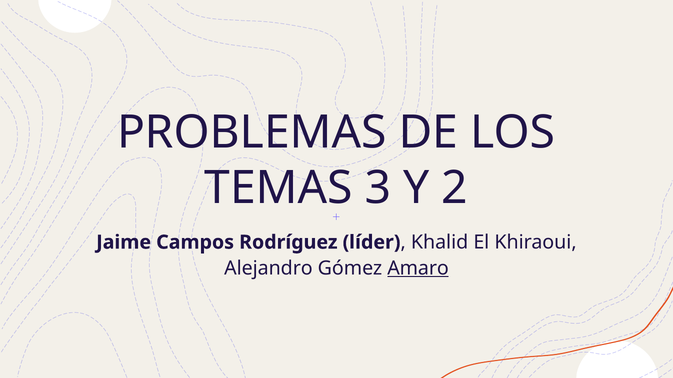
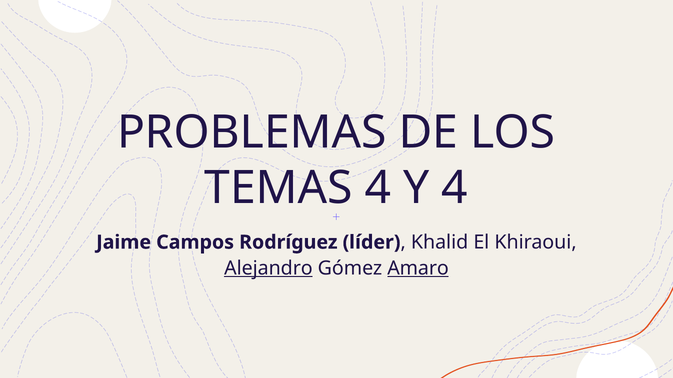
TEMAS 3: 3 -> 4 (378, 188)
Y 2: 2 -> 4 (455, 188)
Alejandro underline: none -> present (268, 268)
